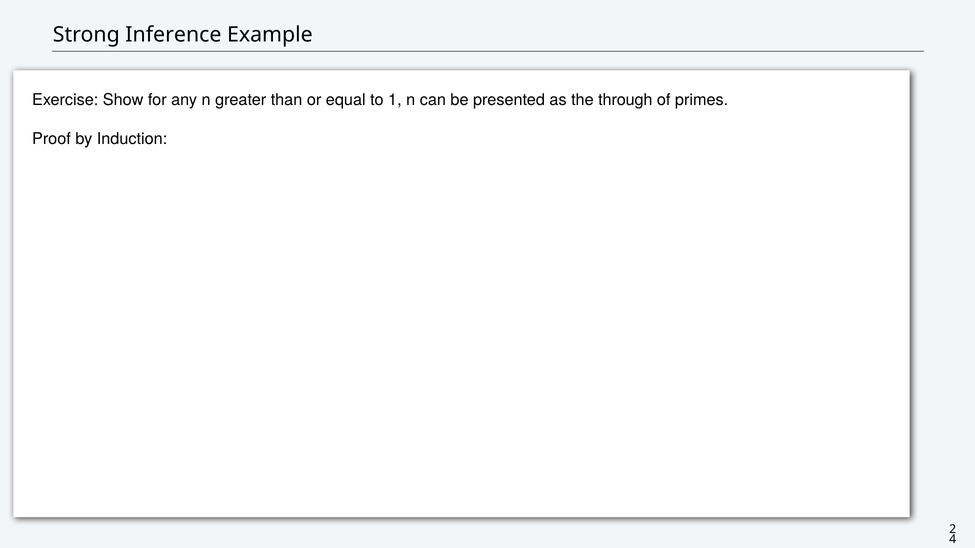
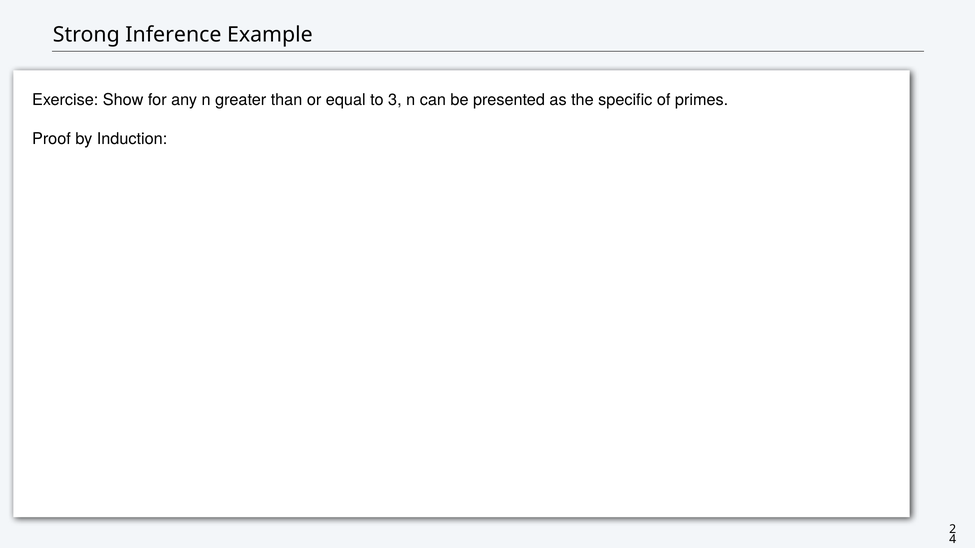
1: 1 -> 3 (395, 100)
through: through -> specific (625, 100)
